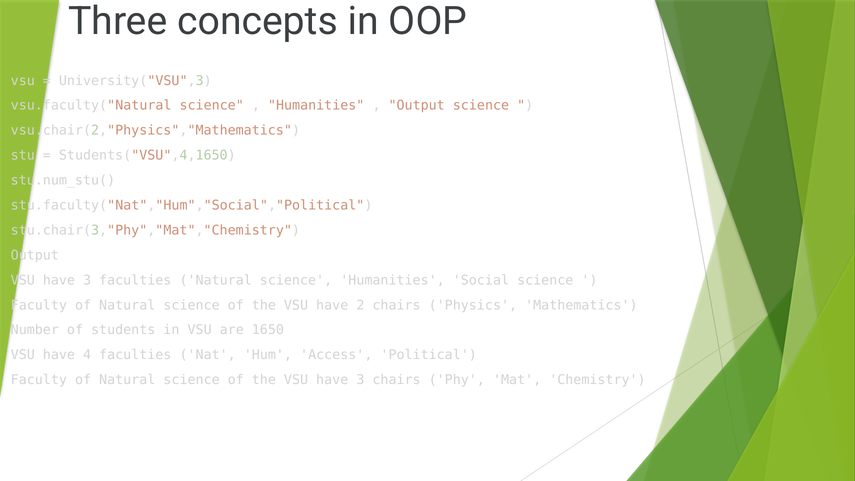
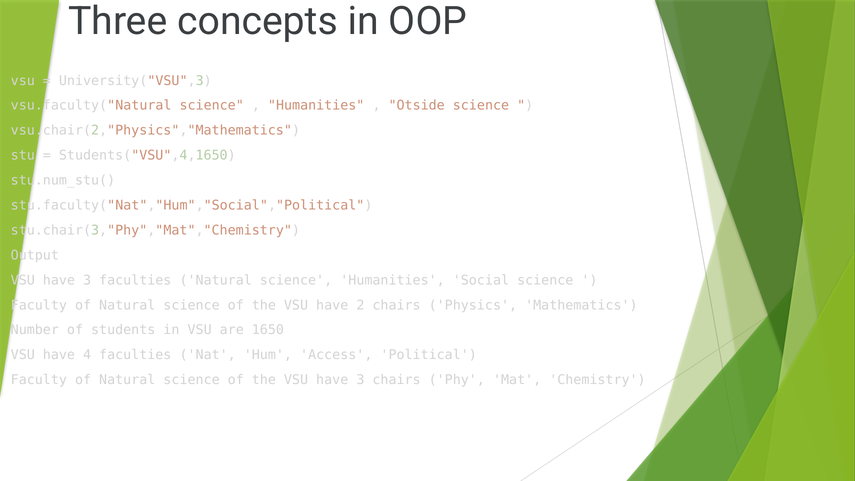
Output: Output -> Otside (417, 106)
